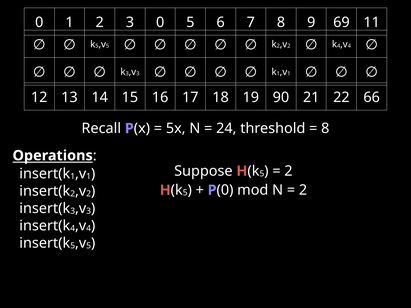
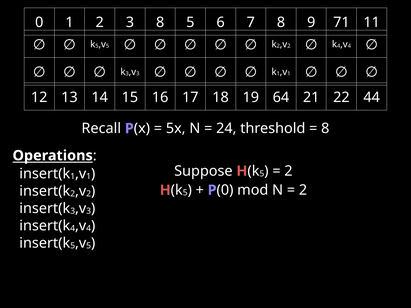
3 0: 0 -> 8 (160, 22)
69: 69 -> 71 (341, 22)
90: 90 -> 64 (281, 97)
66: 66 -> 44 (372, 97)
